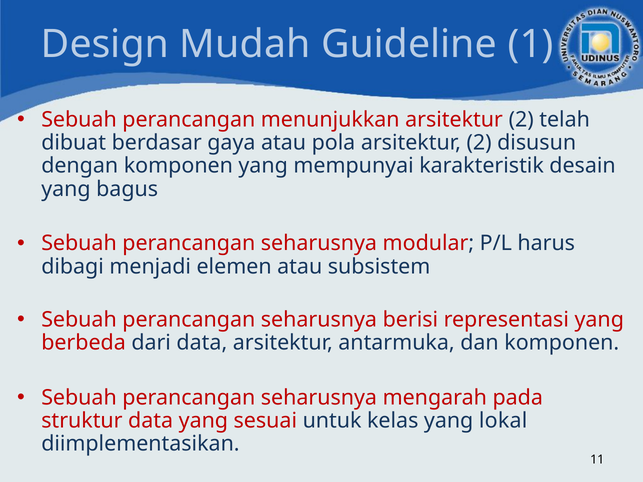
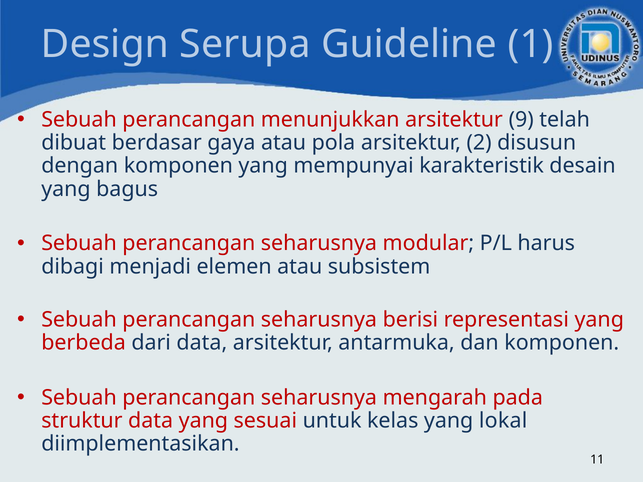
Mudah: Mudah -> Serupa (245, 44)
menunjukkan arsitektur 2: 2 -> 9 (521, 120)
